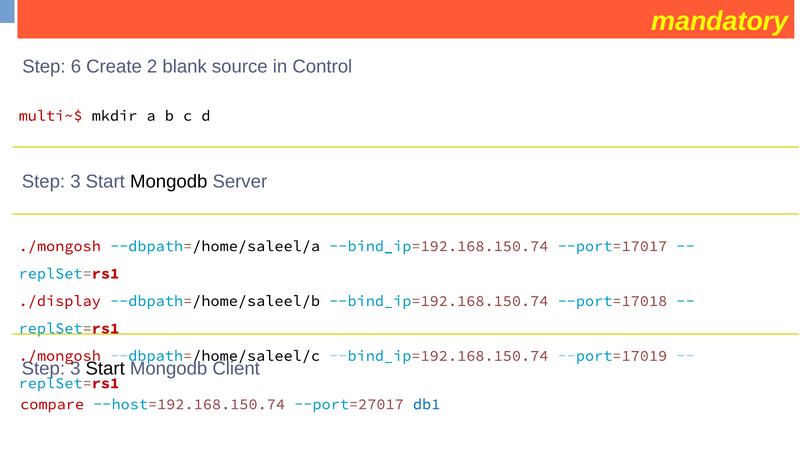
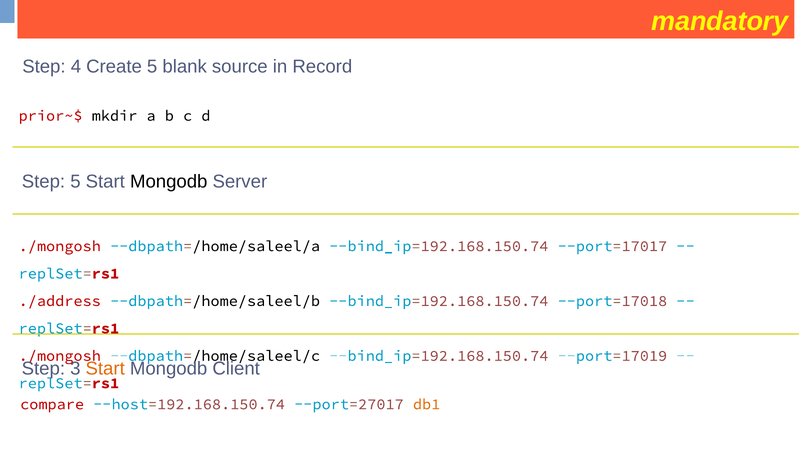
6: 6 -> 4 (76, 66)
Create 2: 2 -> 5 (152, 66)
Control: Control -> Record (322, 66)
multi~$: multi~$ -> prior~$ (51, 116)
3: 3 -> 5 (75, 182)
./display: ./display -> ./address (60, 301)
Start colour: black -> orange (105, 369)
db1 colour: blue -> orange (427, 404)
